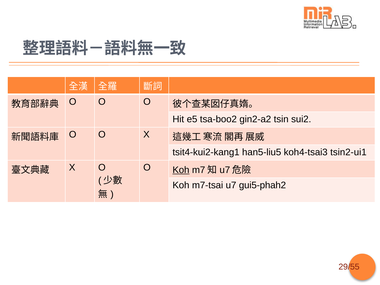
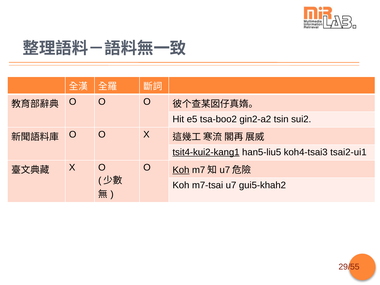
tsit4-kui2-kang1 underline: none -> present (206, 152)
tsin2-ui1: tsin2-ui1 -> tsai2-ui1 (348, 152)
gui5-phah2: gui5-phah2 -> gui5-khah2 (262, 185)
